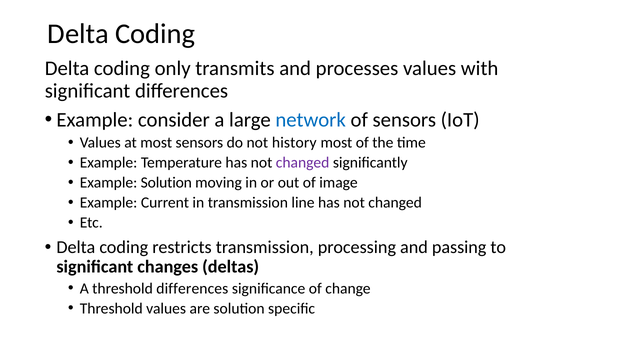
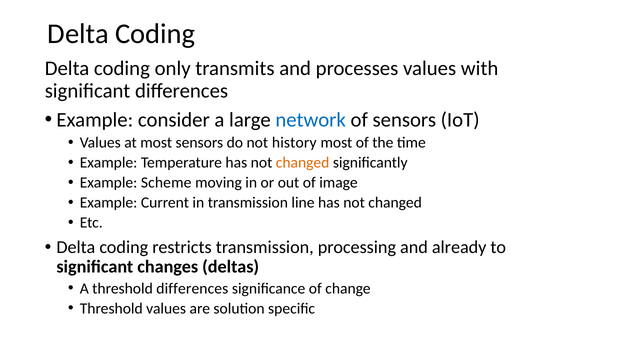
changed colour: purple -> orange (303, 163)
Example Solution: Solution -> Scheme (166, 183)
passing: passing -> already (459, 248)
